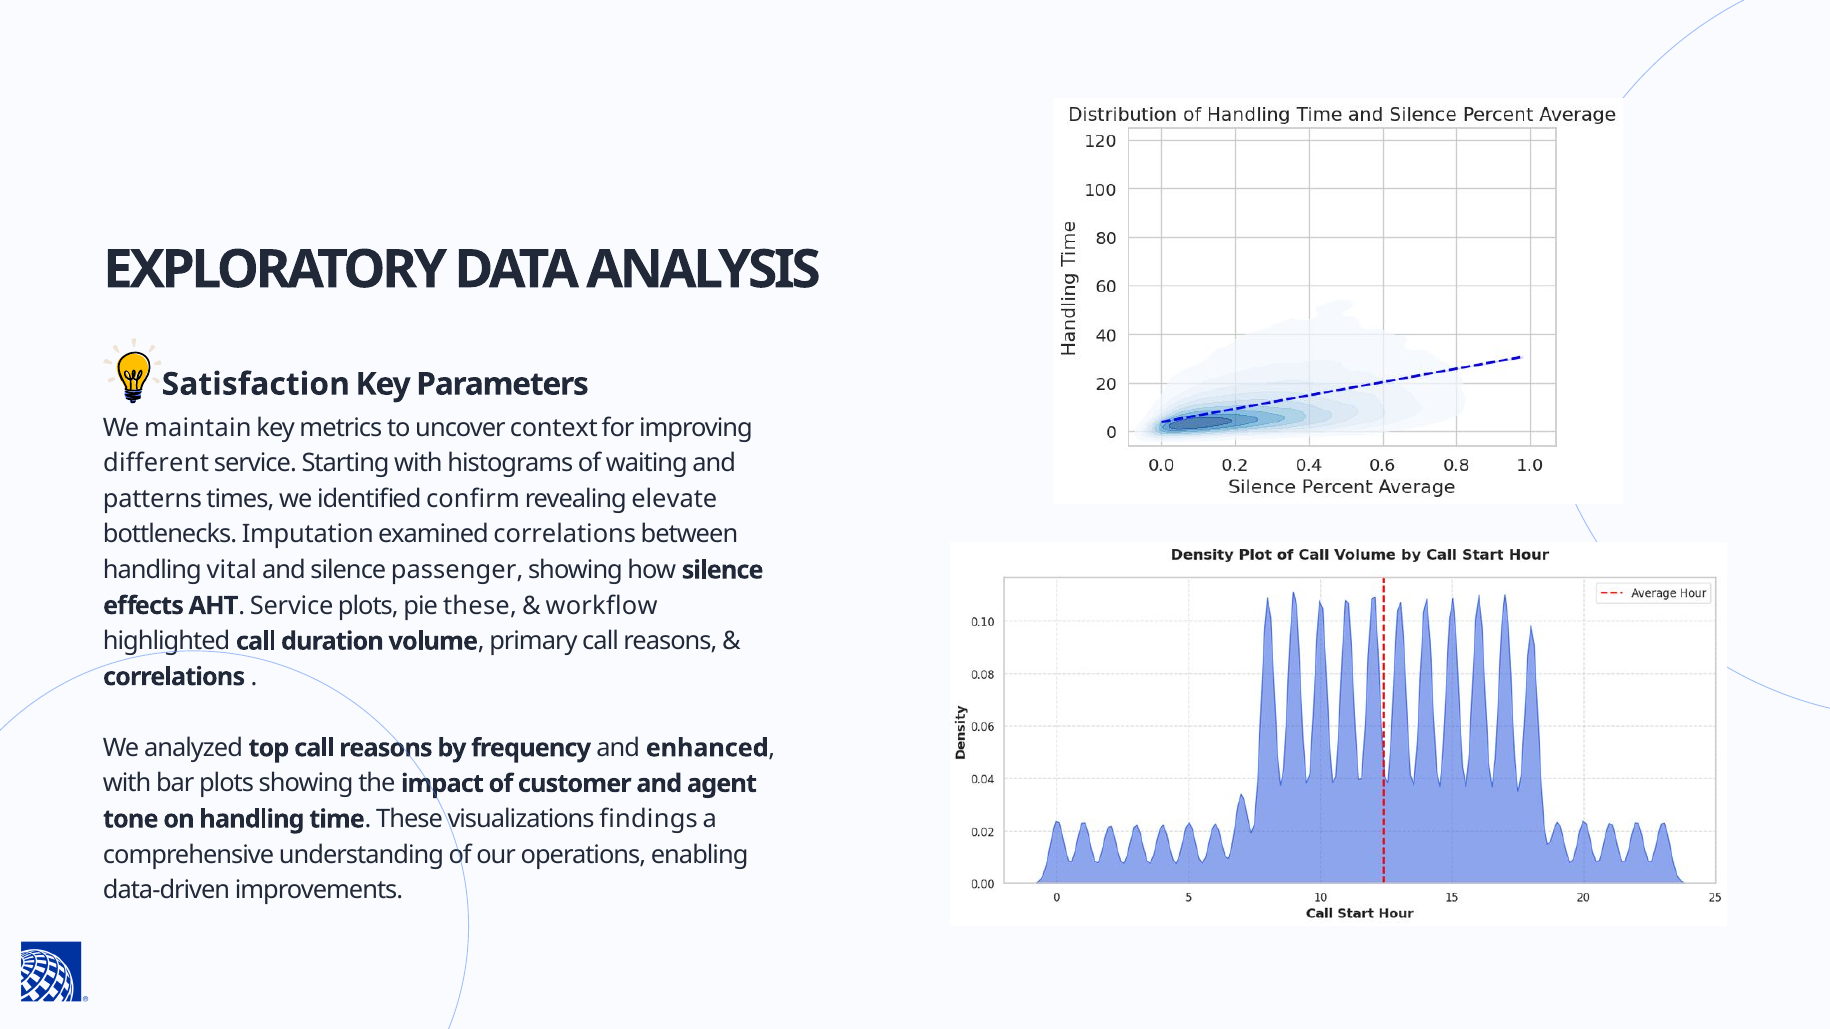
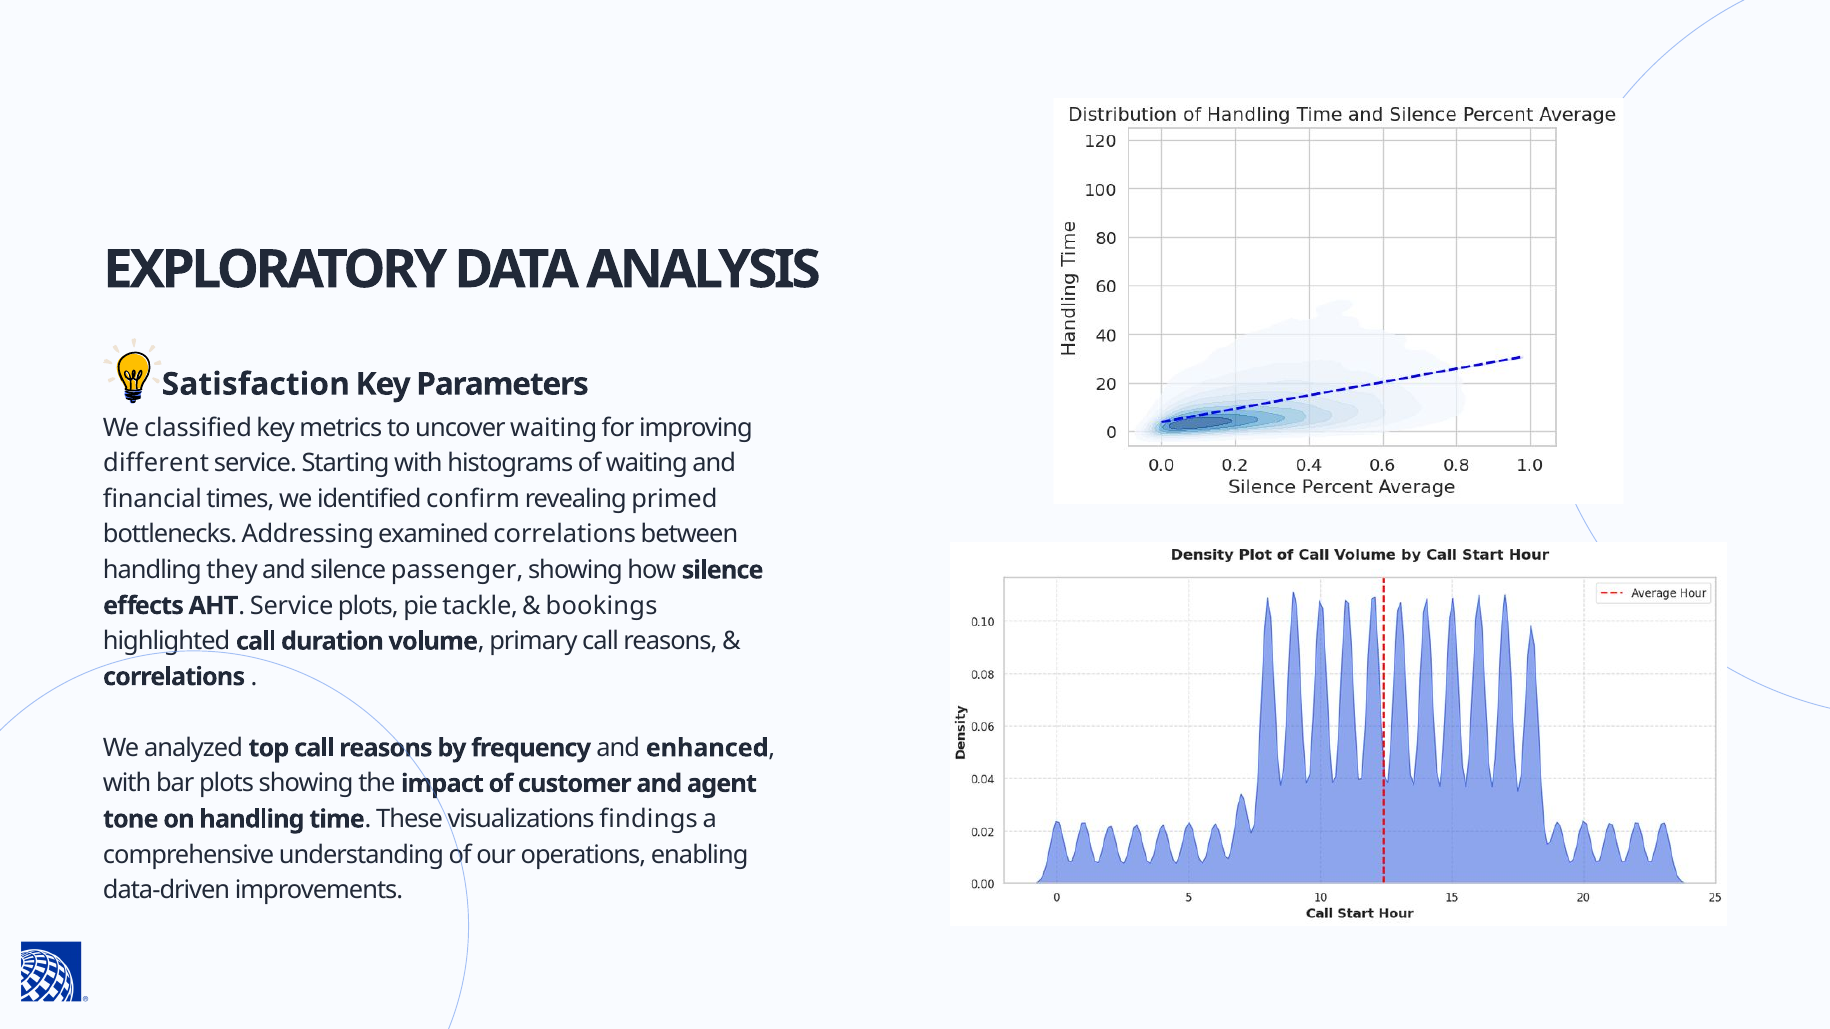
maintain: maintain -> classified (198, 428)
uncover context: context -> waiting (554, 428)
patterns: patterns -> financial (153, 499)
elevate: elevate -> primed (674, 499)
Imputation: Imputation -> Addressing (308, 535)
vital: vital -> they (232, 570)
pie these: these -> tackle (480, 606)
workflow: workflow -> bookings (602, 606)
